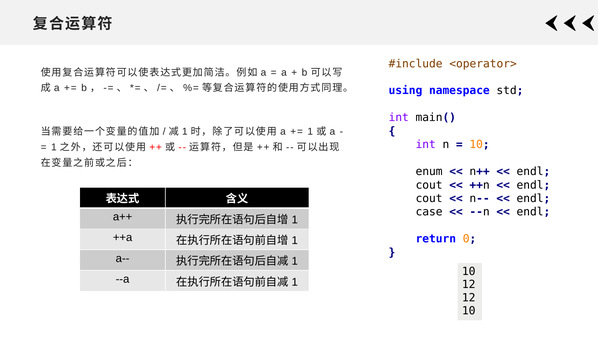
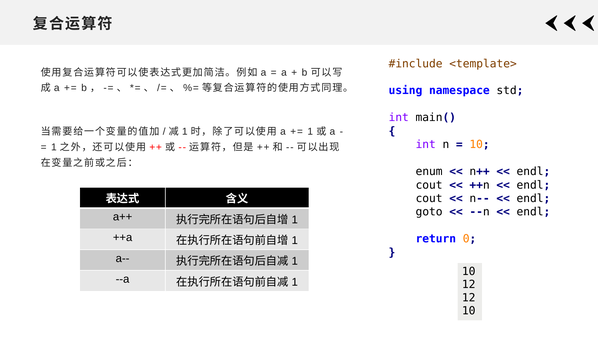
<operator>: <operator> -> <template> (483, 64)
case: case -> goto (429, 212)
